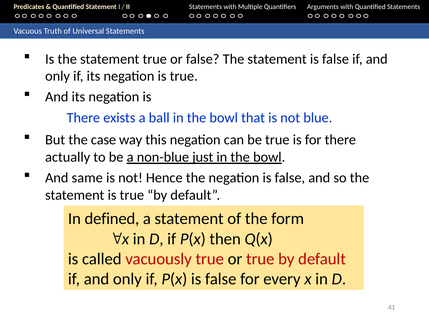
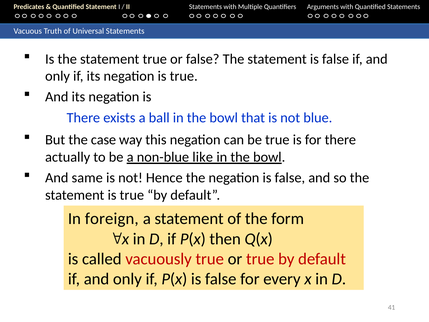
just: just -> like (203, 157)
defined: defined -> foreign (112, 219)
